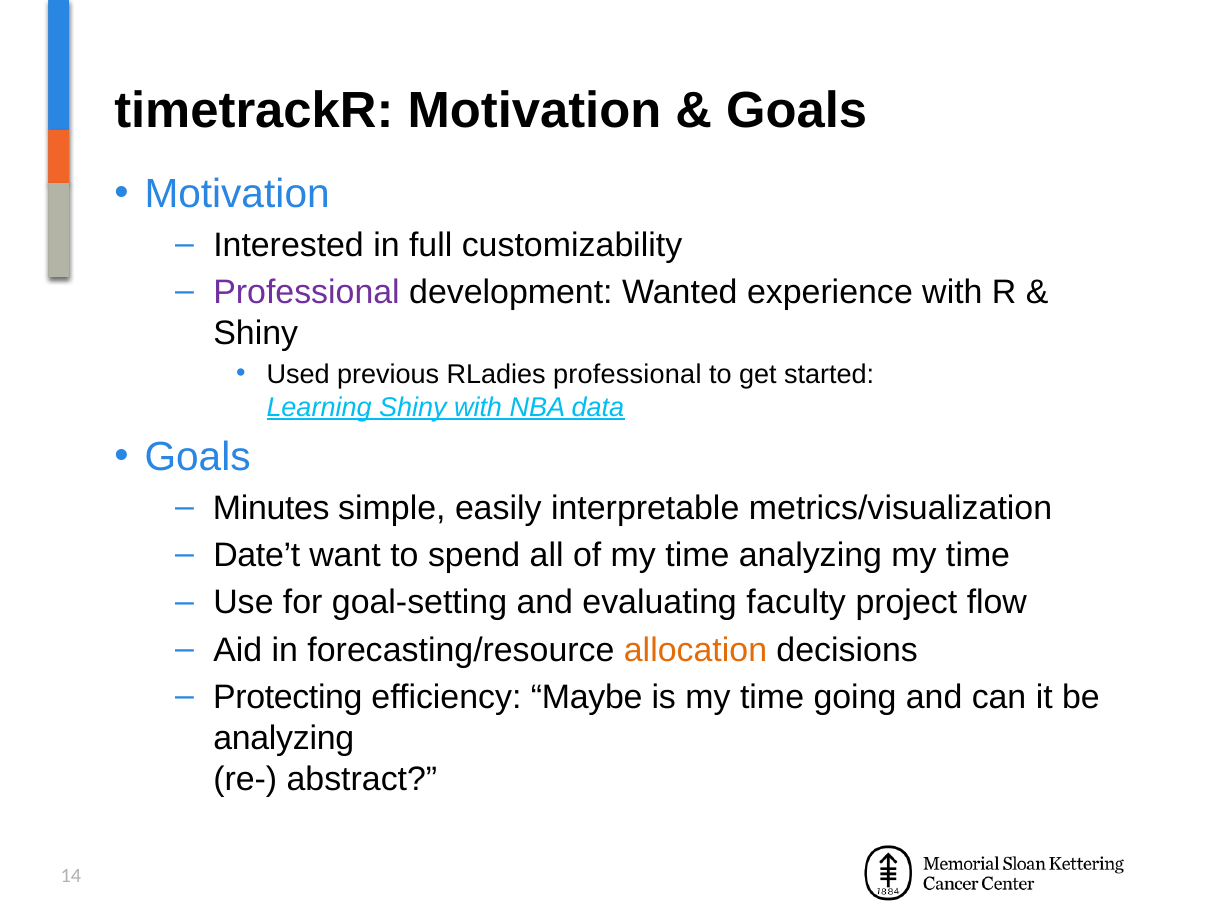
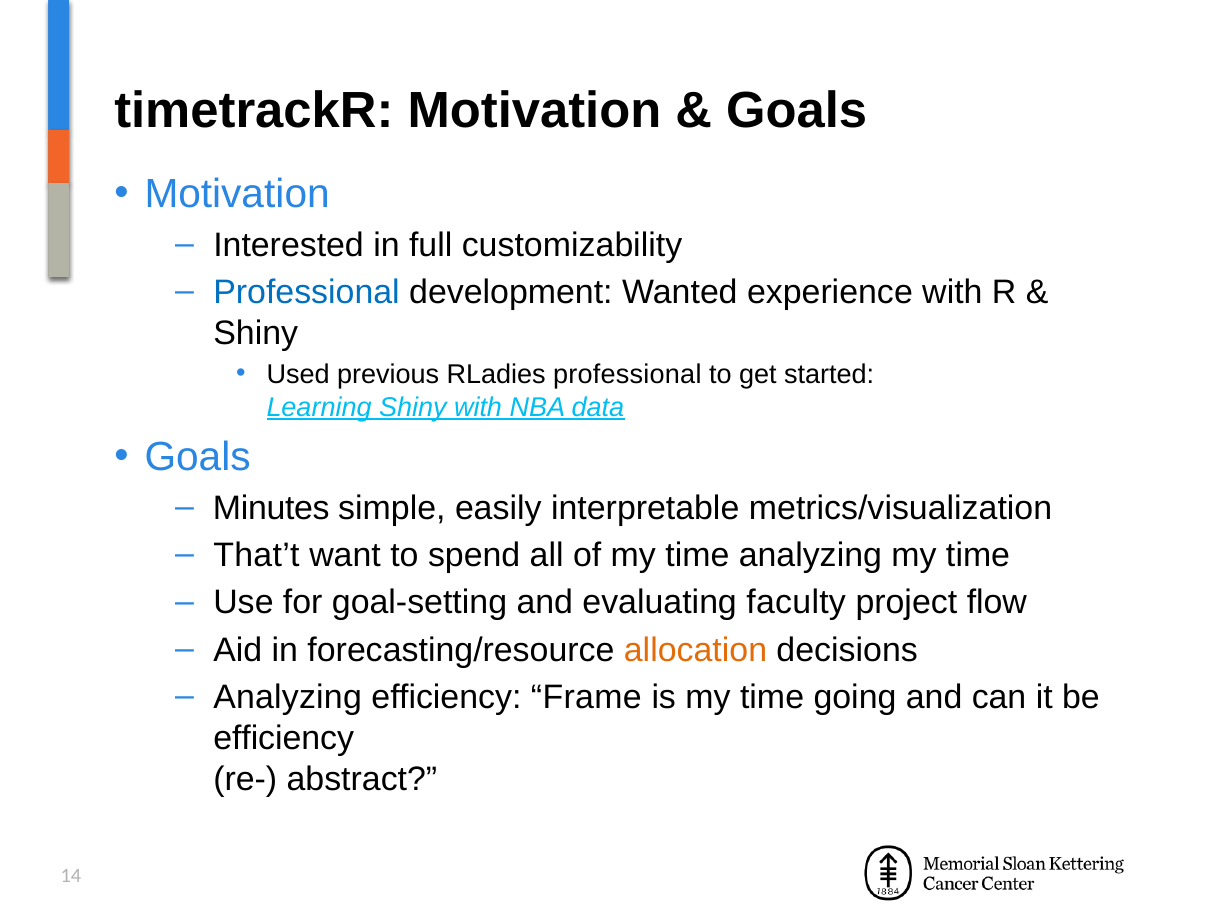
Professional colour: purple -> blue (307, 292)
Date’t: Date’t -> That’t (256, 555)
Protecting: Protecting -> Analyzing (288, 697)
Maybe: Maybe -> Frame (586, 697)
analyzing: analyzing -> efficiency (284, 738)
